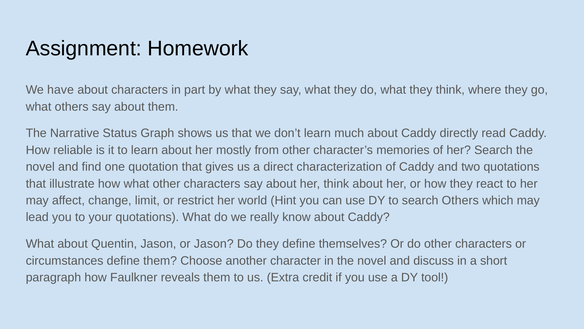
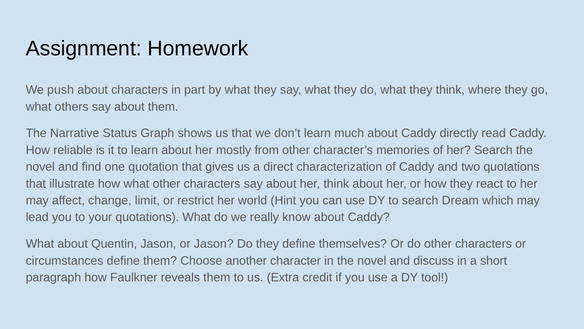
have: have -> push (61, 90)
search Others: Others -> Dream (460, 200)
